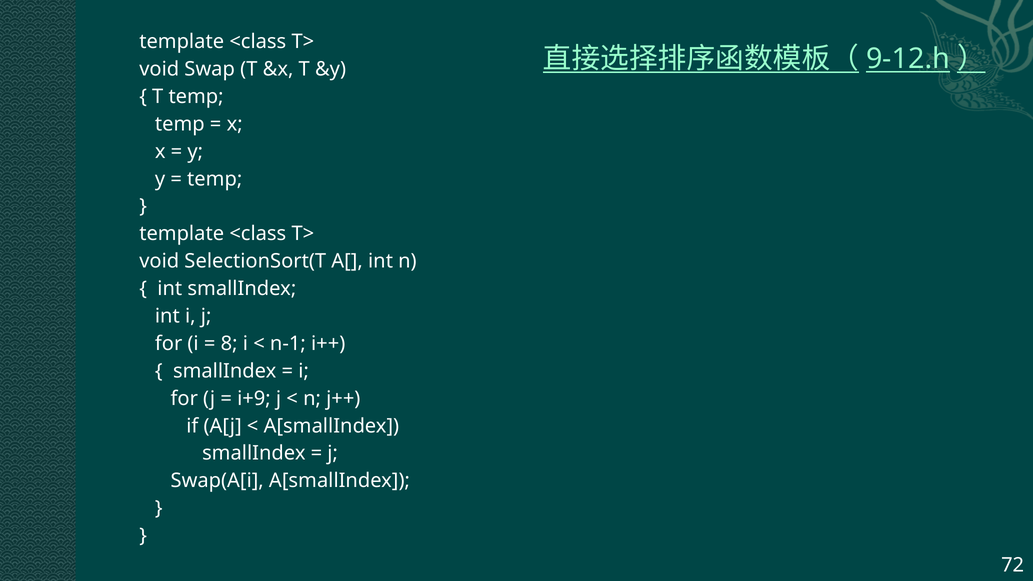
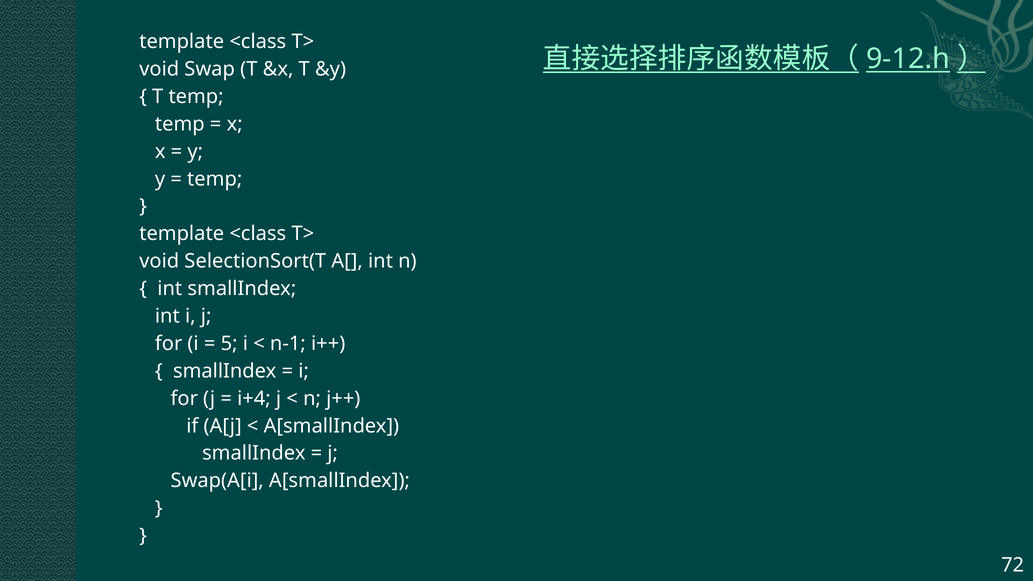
8: 8 -> 5 (229, 344)
i+9: i+9 -> i+4 (254, 399)
